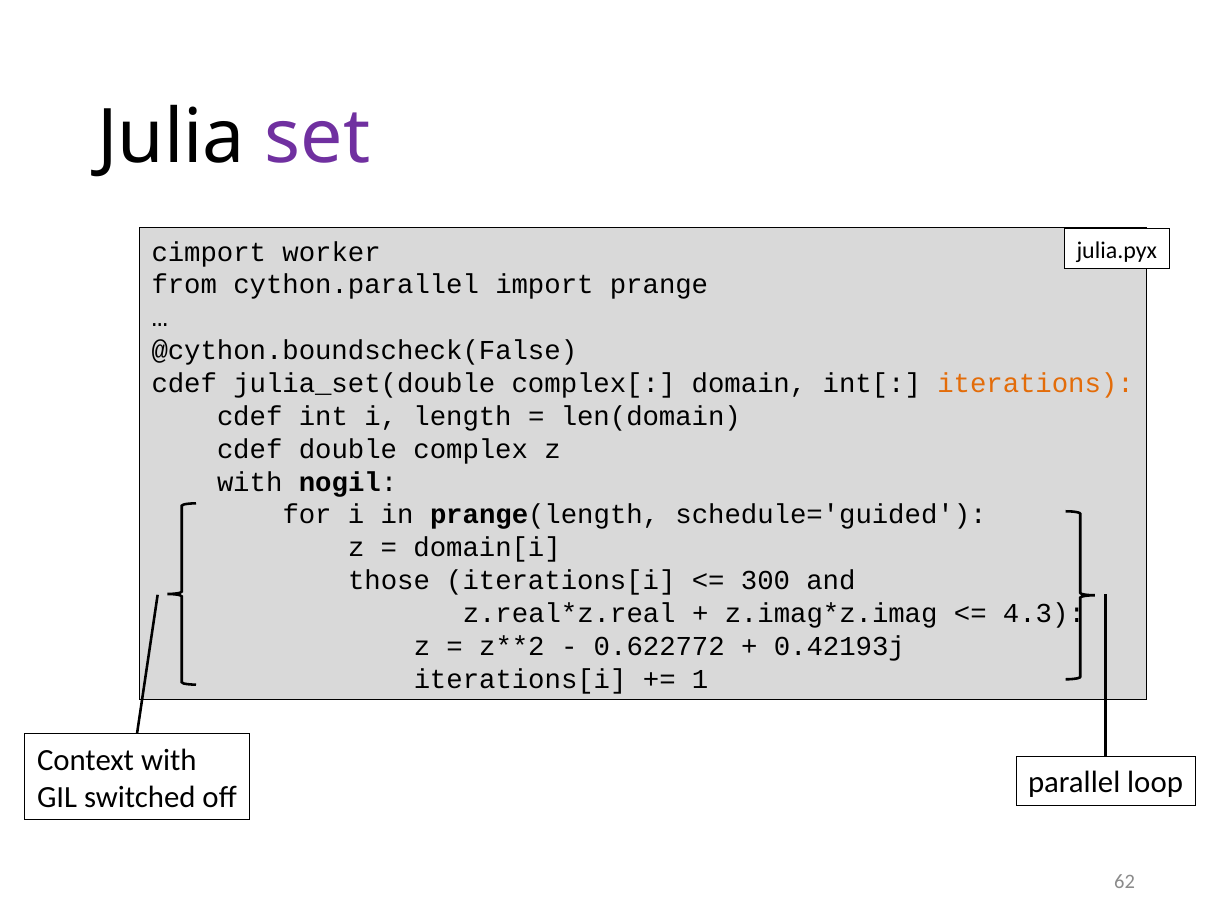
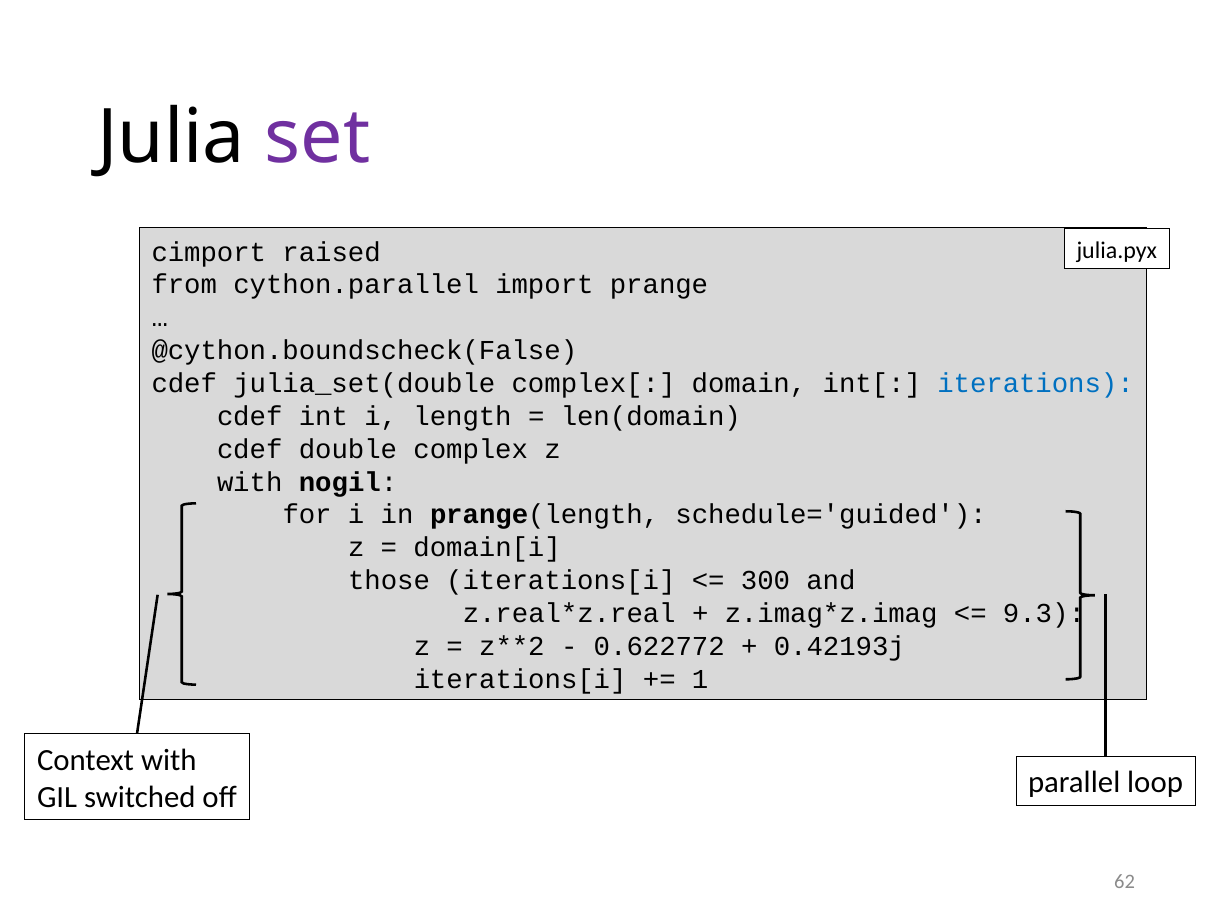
worker: worker -> raised (332, 252)
iterations colour: orange -> blue (1036, 383)
4.3: 4.3 -> 9.3 (1044, 613)
